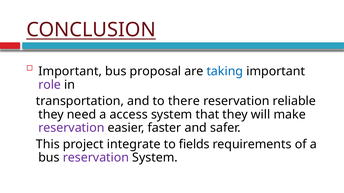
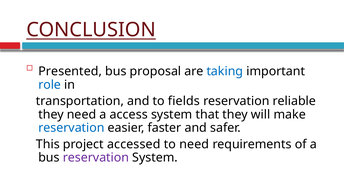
Important: Important -> Presented (70, 72)
role colour: purple -> blue (50, 85)
there: there -> fields (184, 101)
reservation colour: purple -> blue (71, 128)
integrate: integrate -> accessed (134, 145)
to fields: fields -> need (194, 145)
